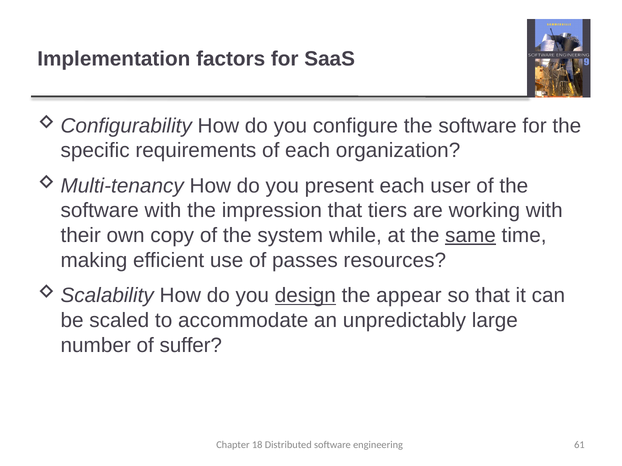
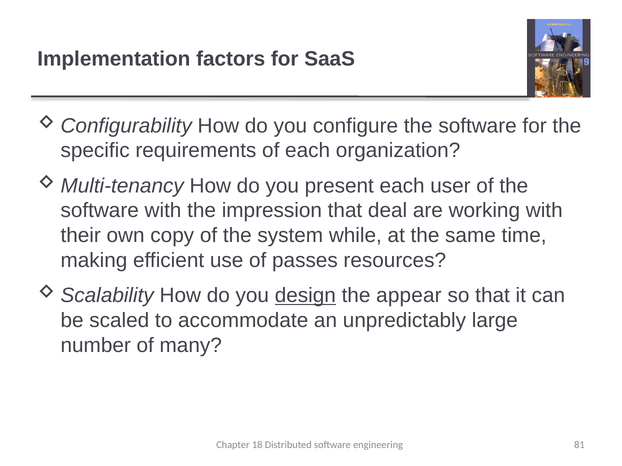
tiers: tiers -> deal (388, 211)
same underline: present -> none (470, 236)
suffer: suffer -> many (191, 346)
61: 61 -> 81 (579, 445)
